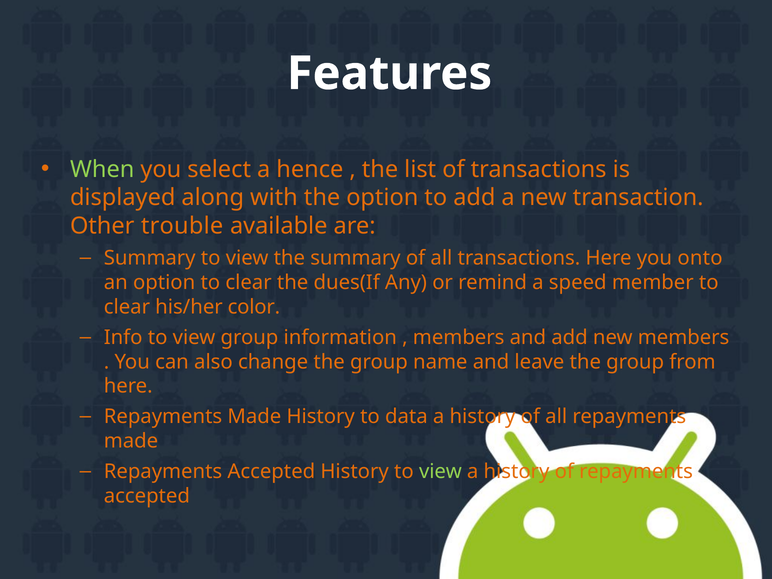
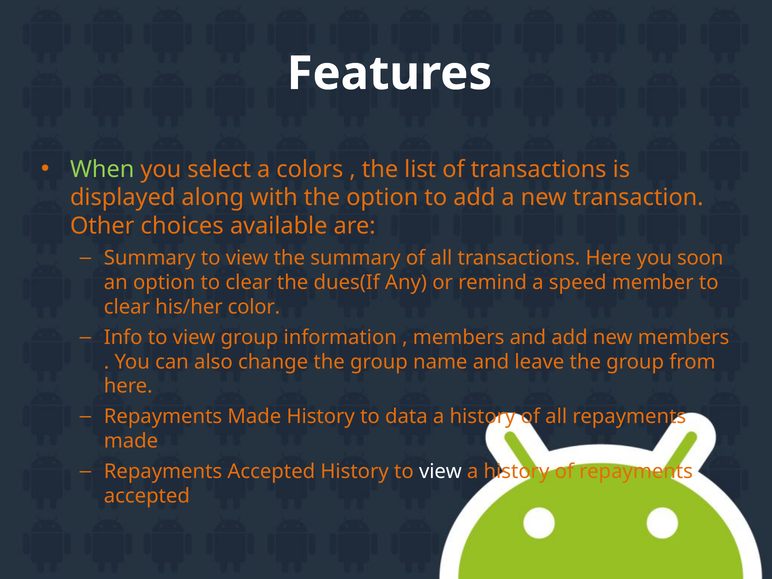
hence: hence -> colors (310, 169)
trouble: trouble -> choices (182, 226)
onto: onto -> soon (700, 258)
view colour: light green -> white (440, 472)
